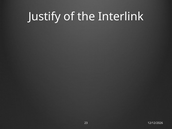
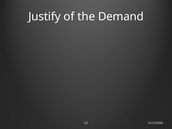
Interlink: Interlink -> Demand (121, 17)
